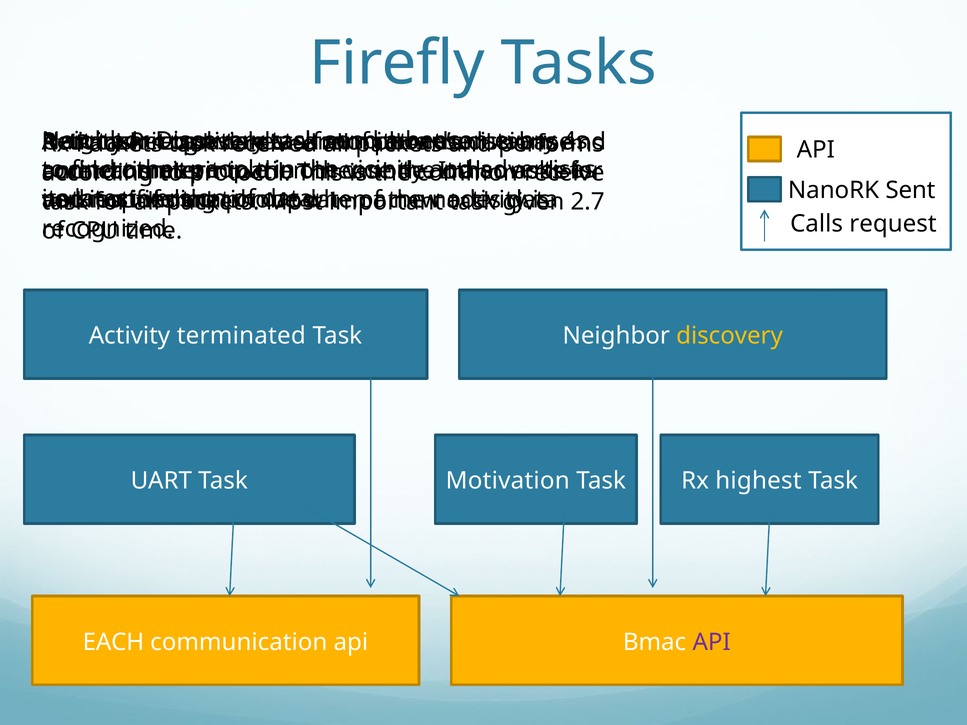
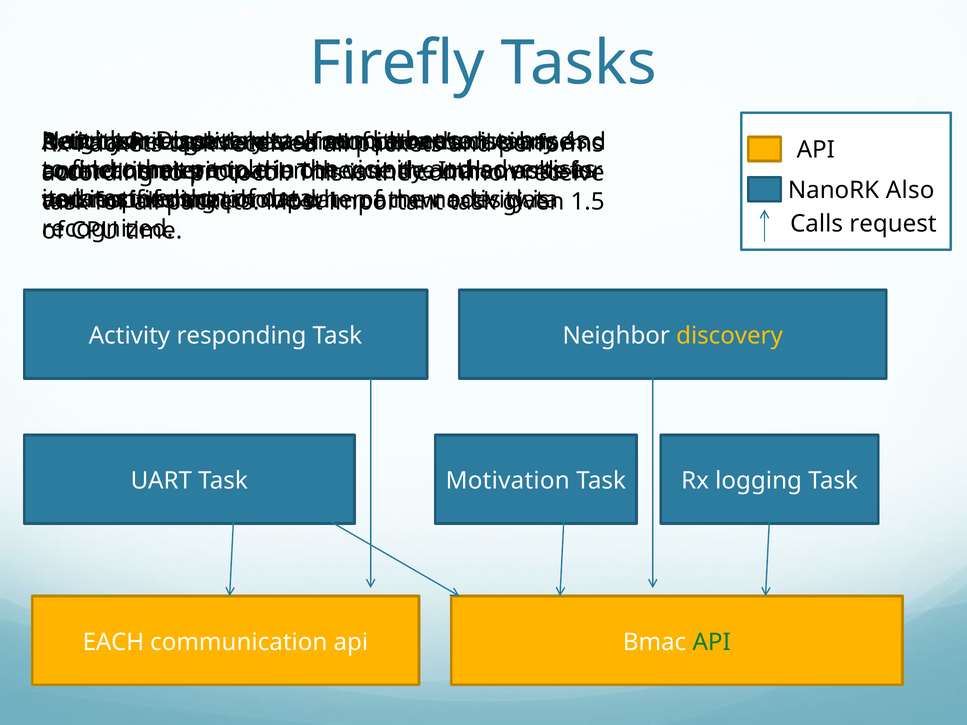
NanoRK Sent: Sent -> Also (910, 190)
2.7: 2.7 -> 1.5 (588, 202)
Activity terminated: terminated -> responding (241, 336)
highest: highest -> logging (759, 481)
API colour: purple -> green (712, 642)
